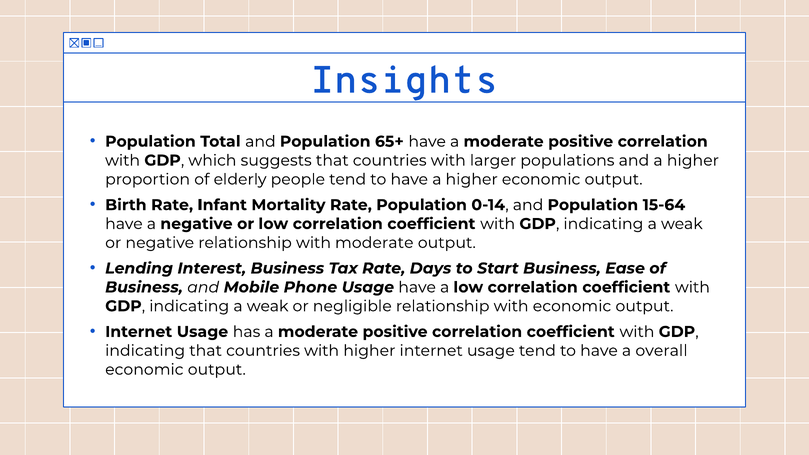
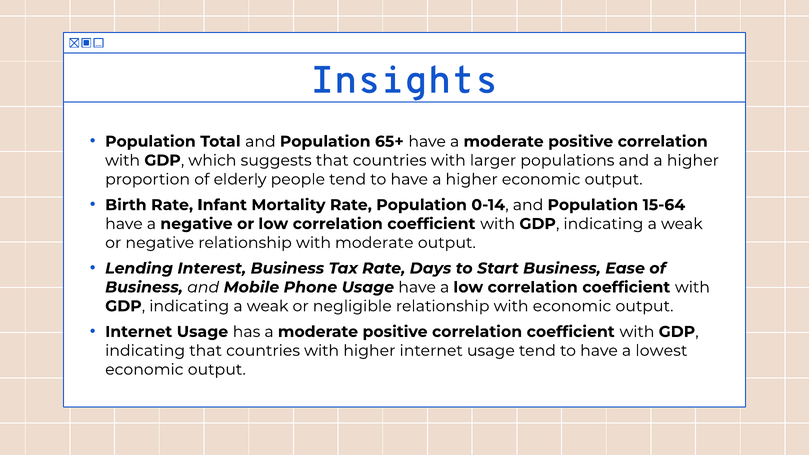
overall: overall -> lowest (661, 351)
